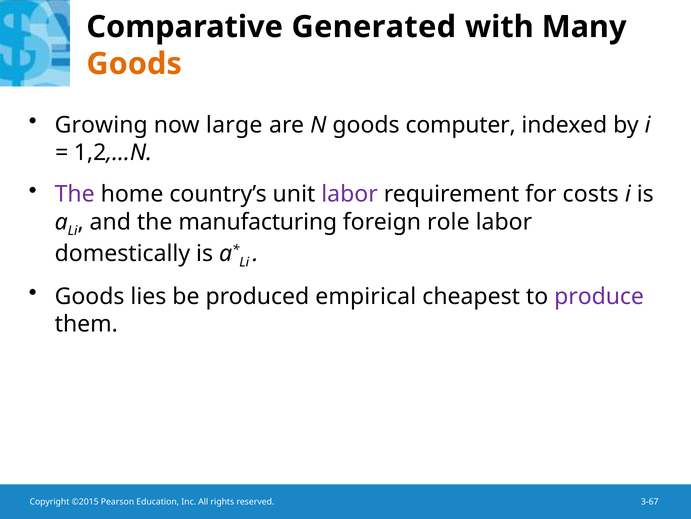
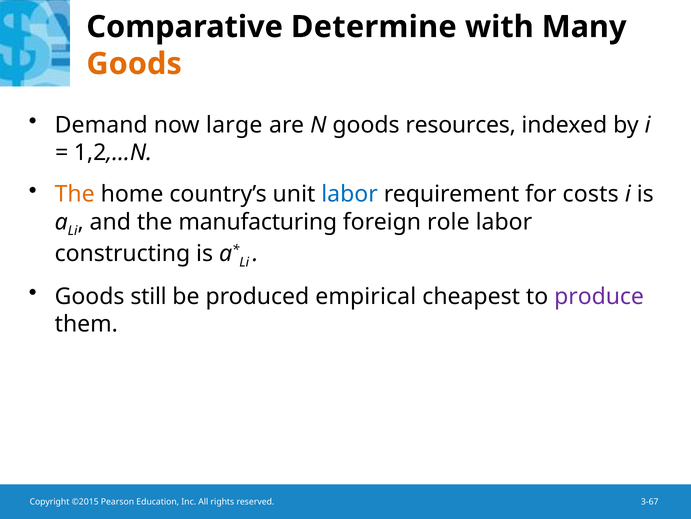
Generated: Generated -> Determine (374, 27)
Growing: Growing -> Demand (101, 125)
computer: computer -> resources (461, 125)
The colour: purple -> orange (75, 194)
labor colour: purple -> blue (350, 194)
domestically: domestically -> constructing (122, 253)
lies: lies -> still (149, 296)
